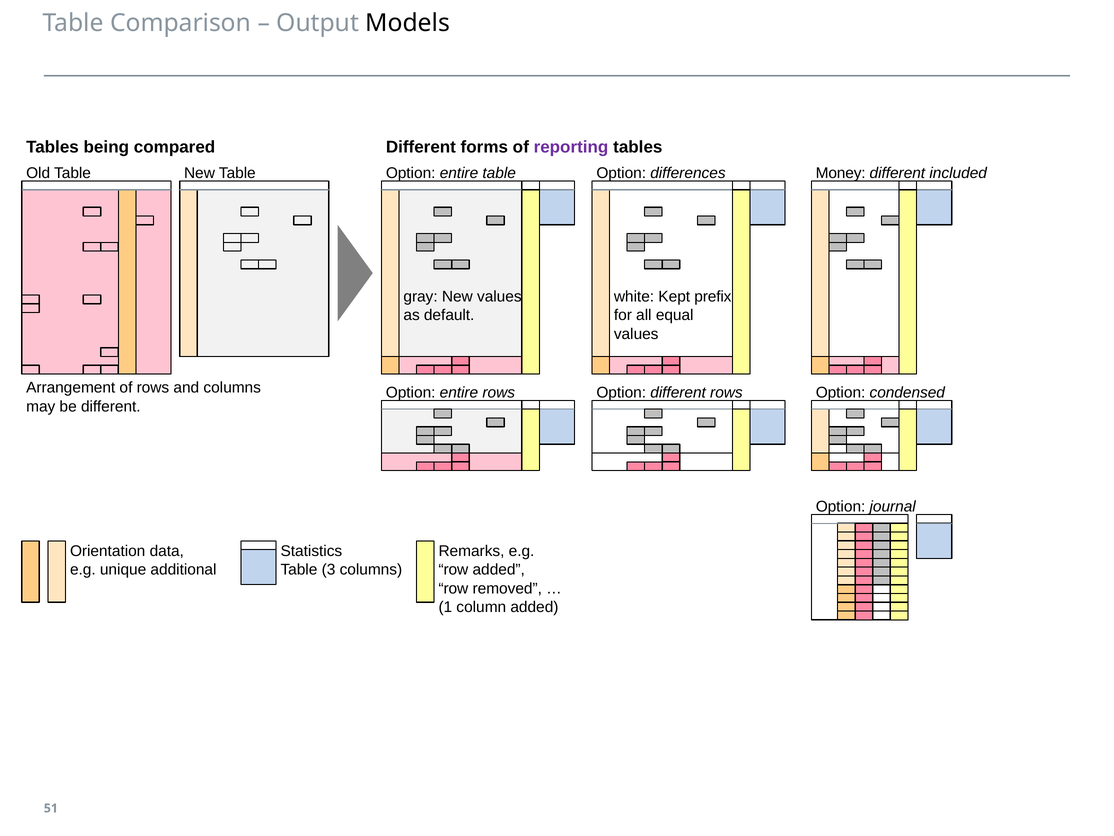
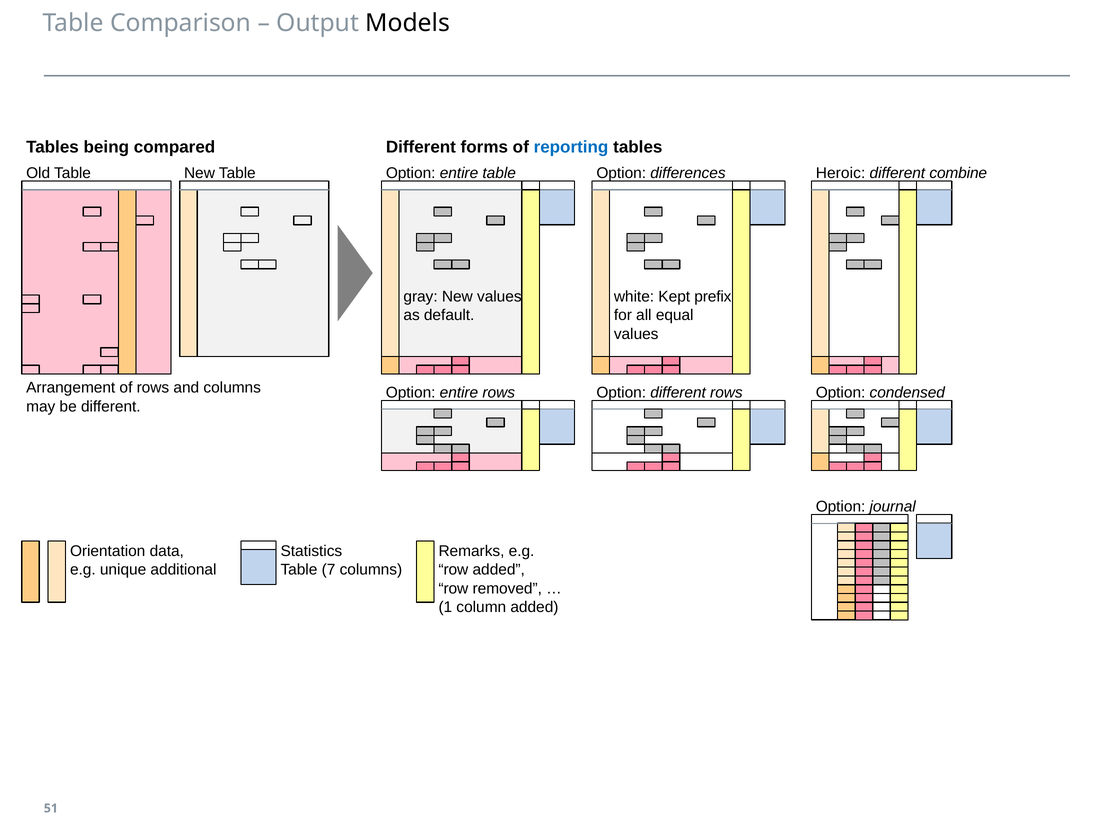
reporting colour: purple -> blue (571, 147)
Money: Money -> Heroic (841, 173)
included: included -> combine (958, 173)
3: 3 -> 7 (329, 569)
